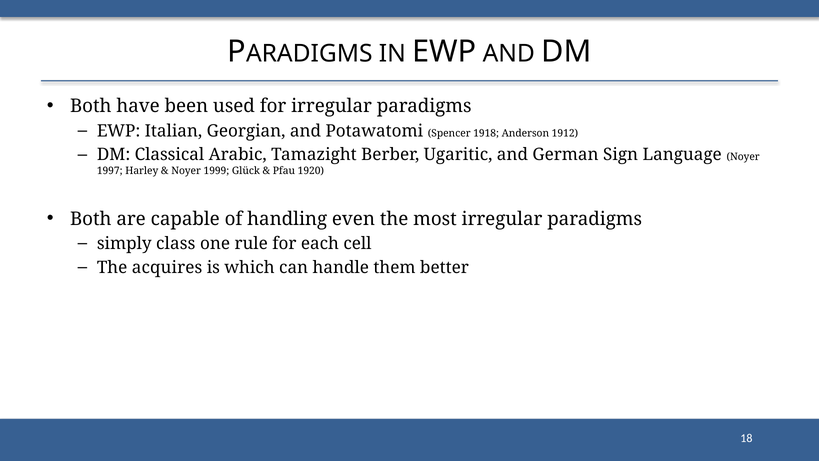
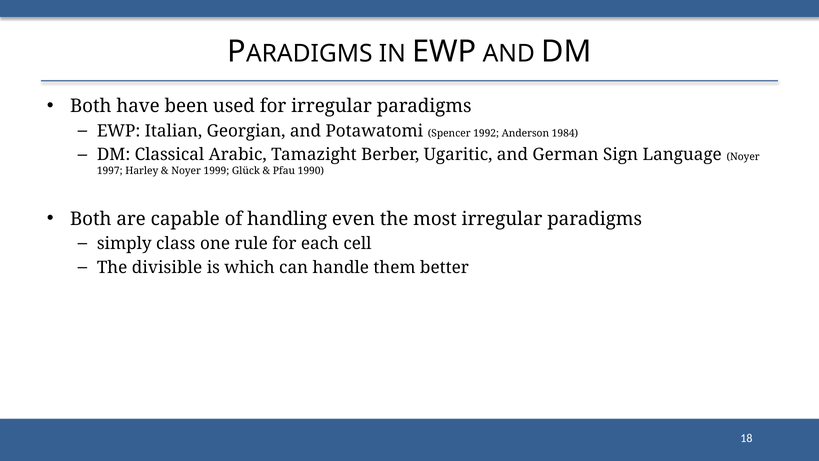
1918: 1918 -> 1992 (486, 133)
1912: 1912 -> 1984 (565, 133)
1920: 1920 -> 1990 (311, 171)
acquires: acquires -> divisible (167, 267)
